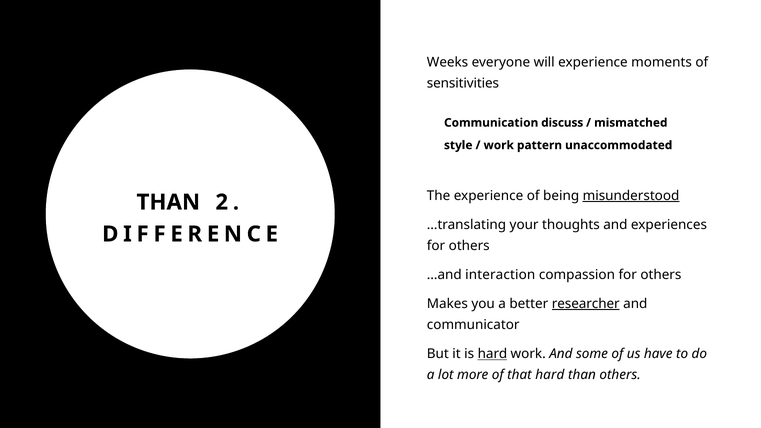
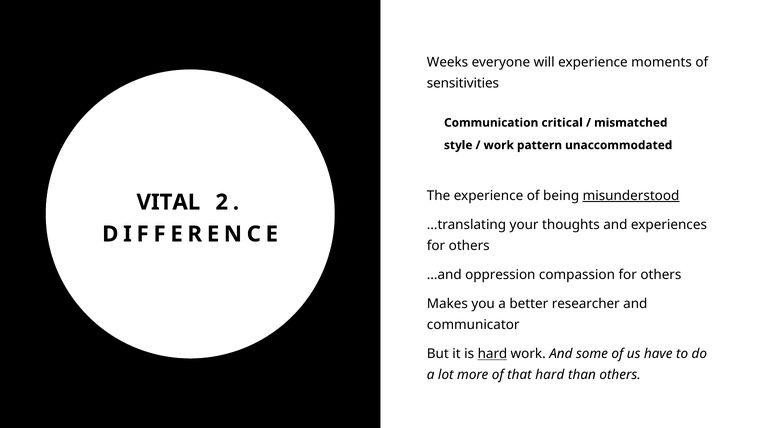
discuss: discuss -> critical (562, 123)
THAN: THAN -> VITAL (168, 202)
interaction: interaction -> oppression (500, 275)
researcher underline: present -> none (586, 304)
